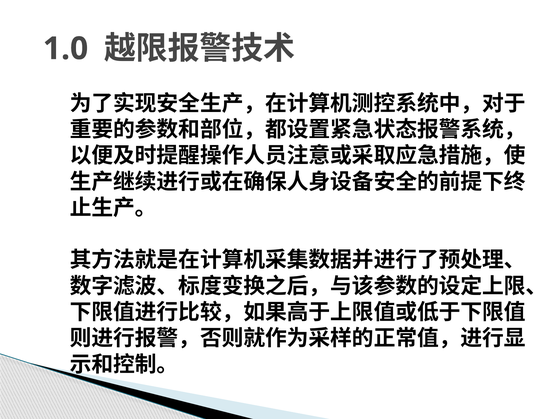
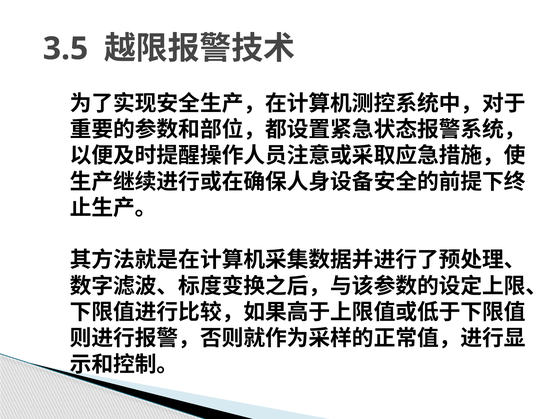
1.0: 1.0 -> 3.5 (66, 49)
